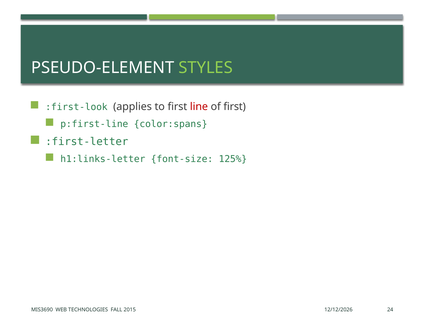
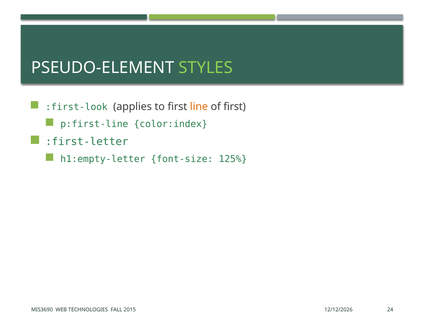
line colour: red -> orange (199, 107)
color:spans: color:spans -> color:index (171, 124)
h1:links-letter: h1:links-letter -> h1:empty-letter (103, 159)
